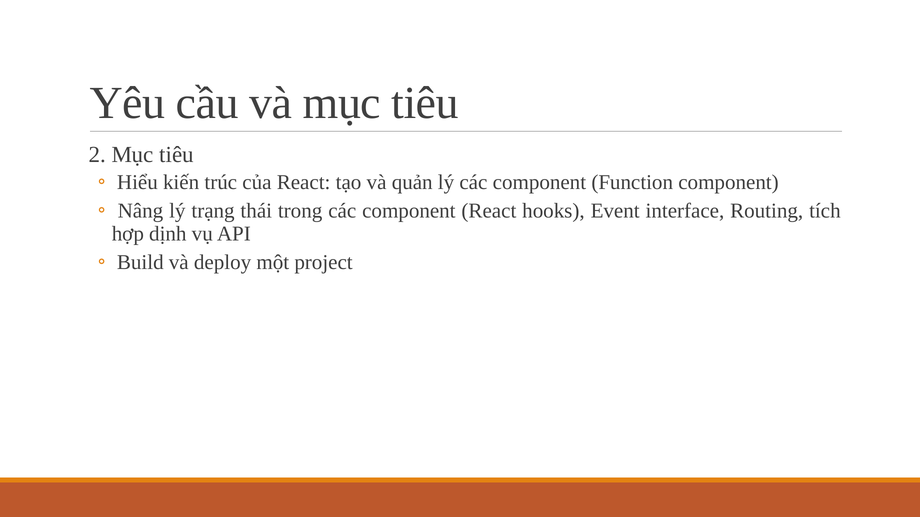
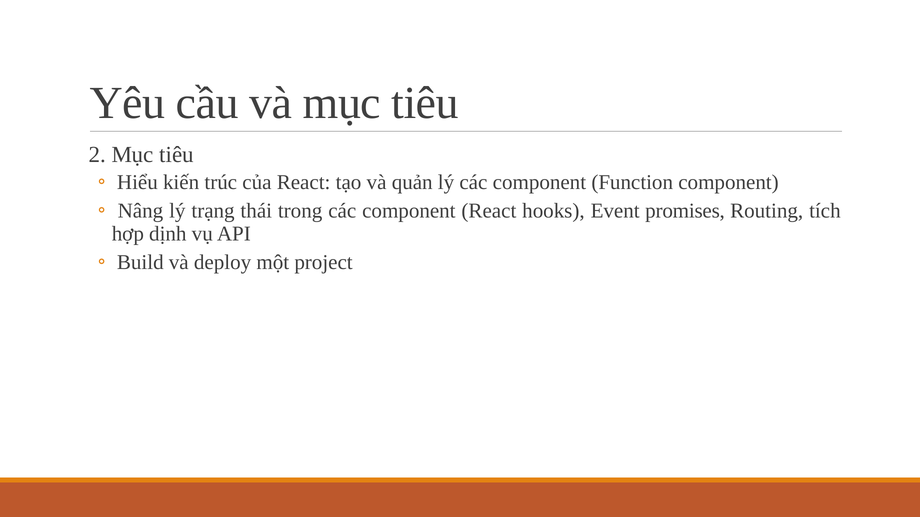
interface: interface -> promises (685, 211)
